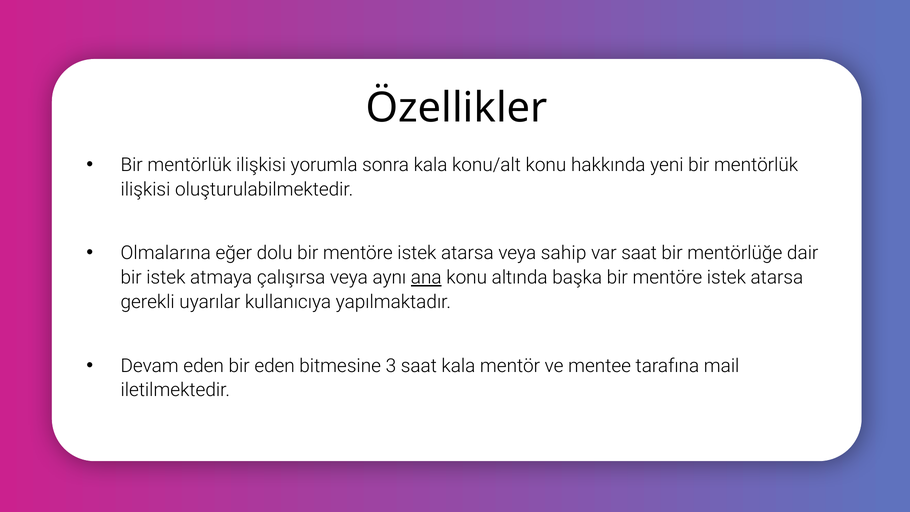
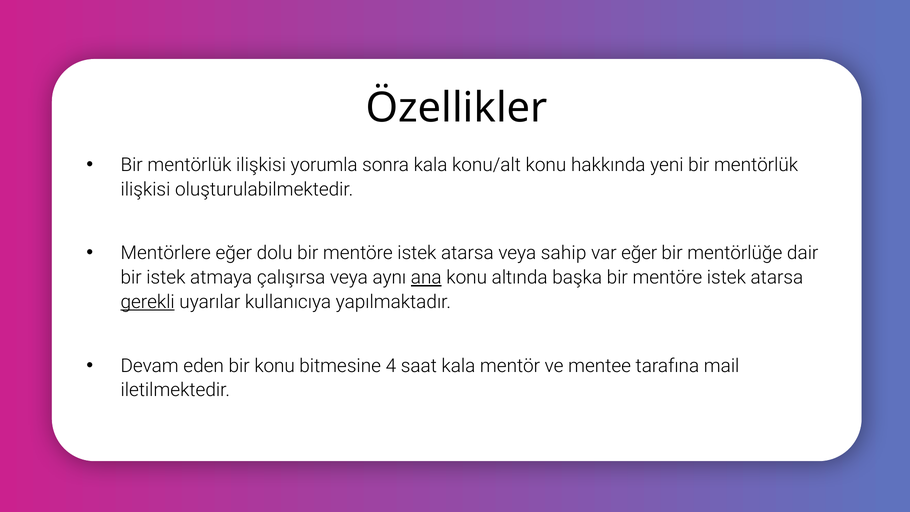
Olmalarına: Olmalarına -> Mentörlere (166, 253)
var saat: saat -> eğer (639, 253)
gerekli underline: none -> present (148, 302)
bir eden: eden -> konu (275, 366)
3: 3 -> 4 (391, 366)
